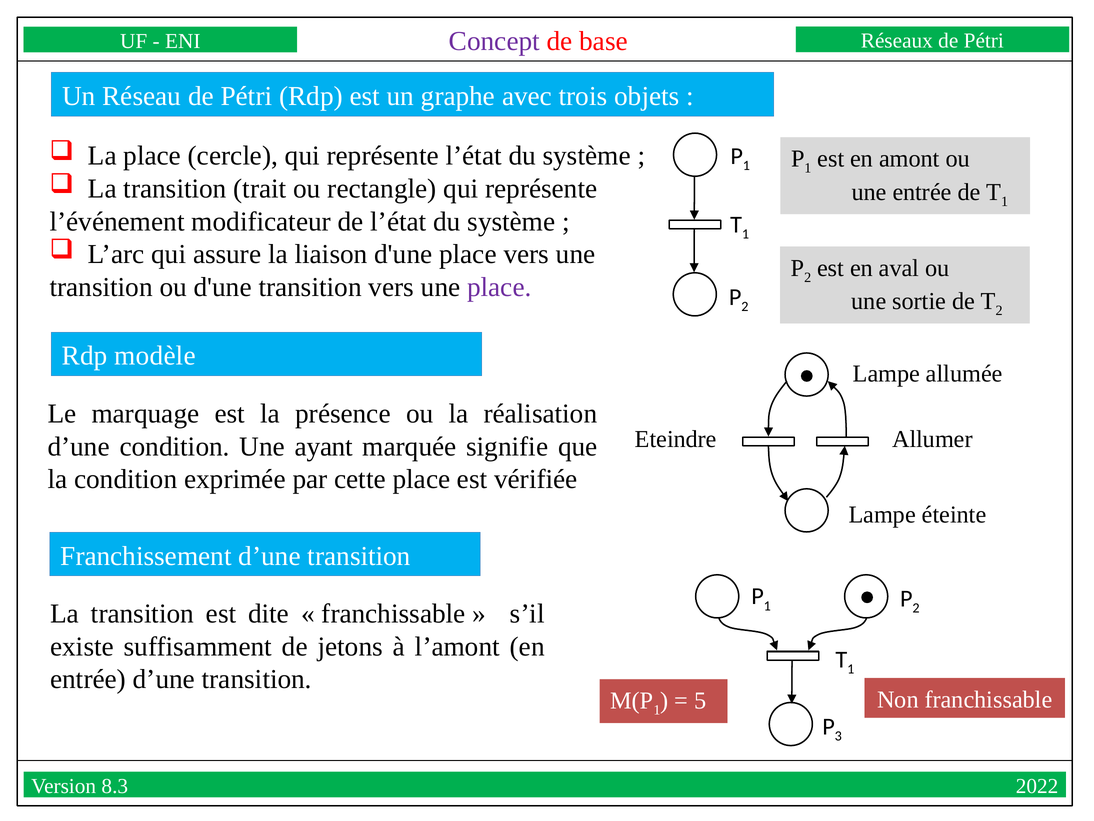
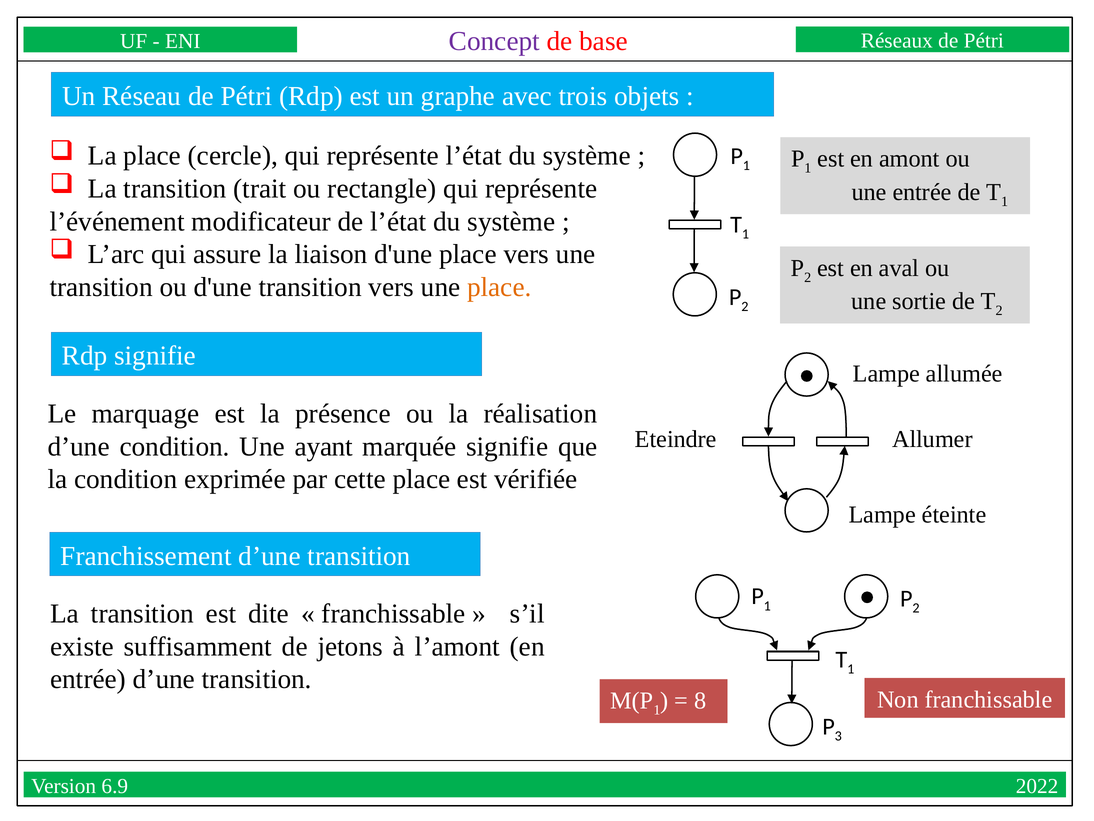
place colour: purple -> orange (499, 287)
Rdp modèle: modèle -> signifie (155, 356)
5: 5 -> 8 (700, 700)
8.3: 8.3 -> 6.9 (115, 786)
